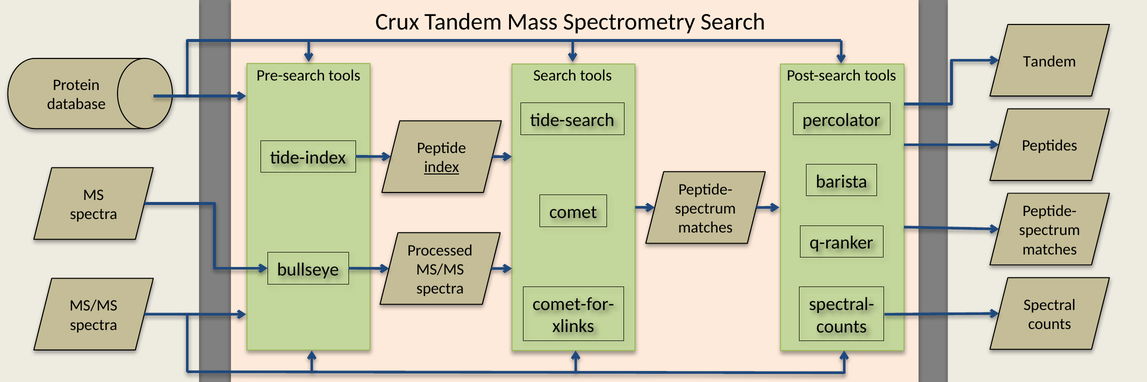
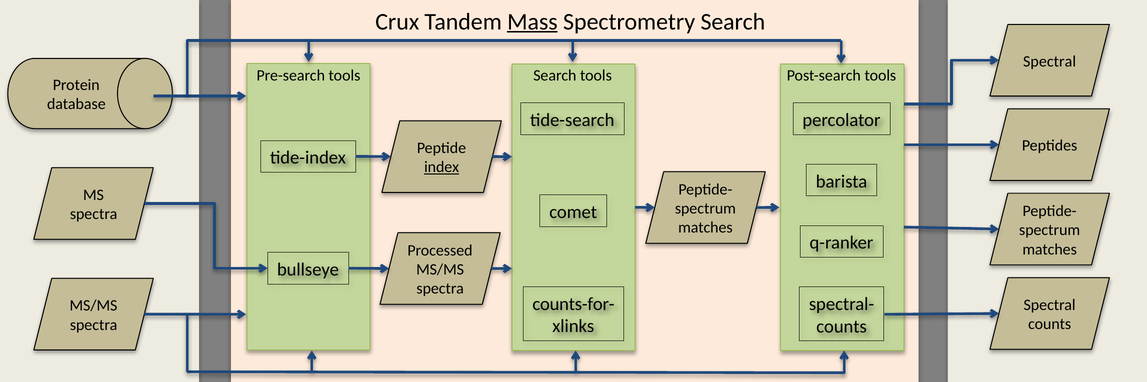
Mass underline: none -> present (532, 22)
Tandem: Tandem -> Spectral (1050, 61)
comet-for-: comet-for- -> counts-for- (573, 304)
